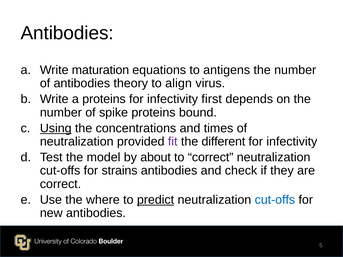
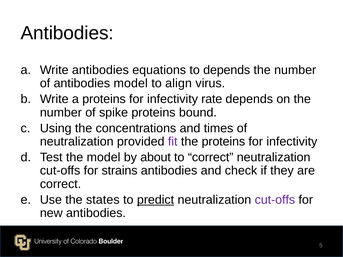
Write maturation: maturation -> antibodies (100, 70)
to antigens: antigens -> depends (227, 70)
antibodies theory: theory -> model (131, 83)
first: first -> rate (212, 99)
Using underline: present -> none (56, 128)
the different: different -> proteins (223, 142)
where: where -> states (103, 200)
cut-offs colour: blue -> purple (275, 200)
